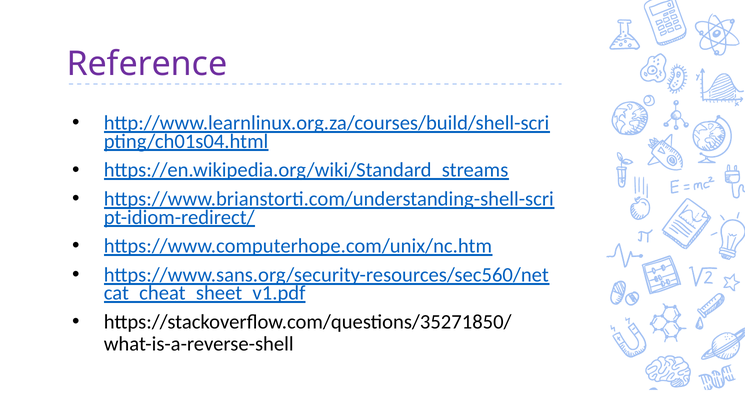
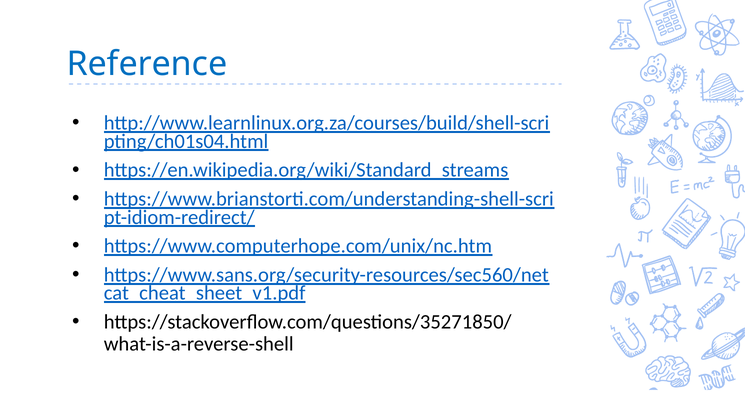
Reference colour: purple -> blue (147, 64)
